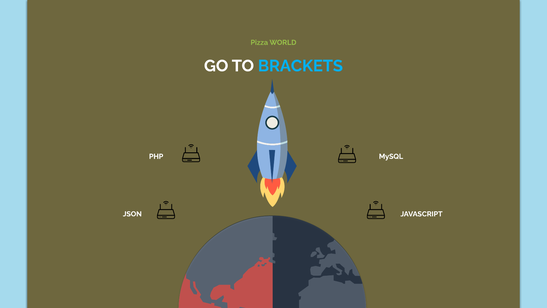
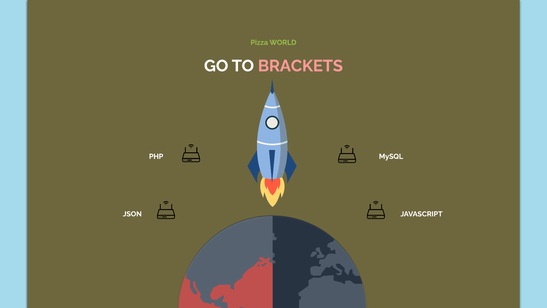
BRACKETS colour: light blue -> pink (300, 66)
